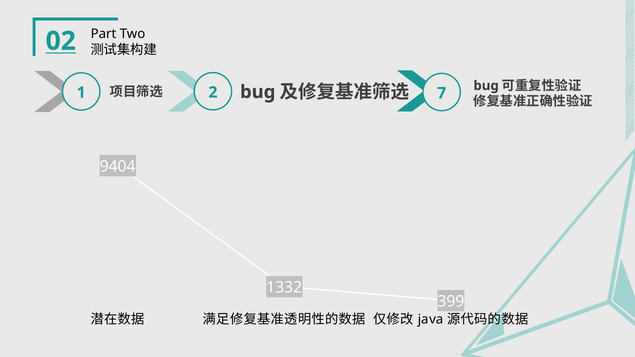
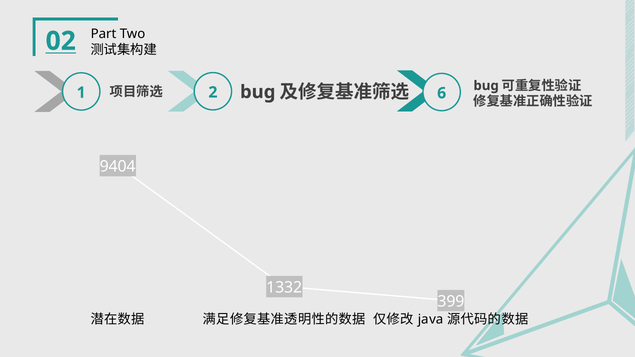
7: 7 -> 6 (442, 93)
